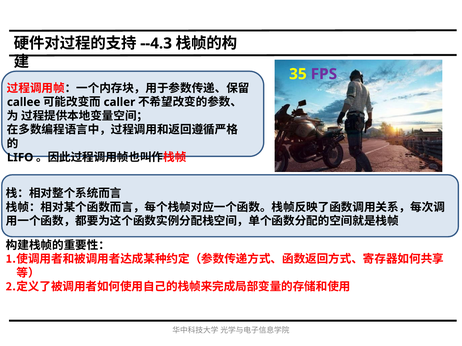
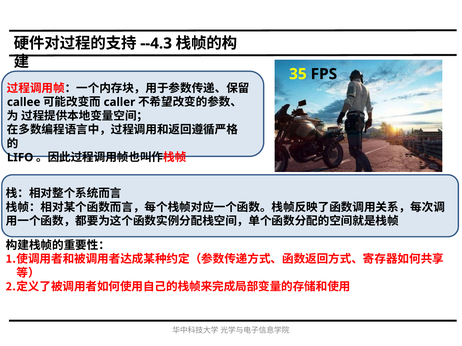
FPS colour: purple -> black (324, 74)
